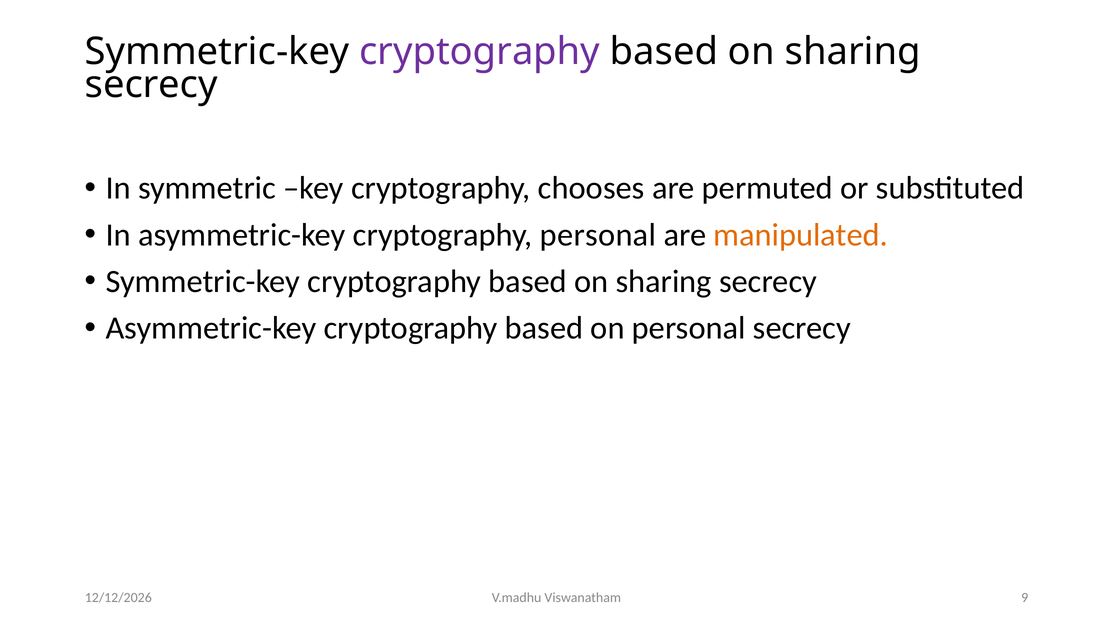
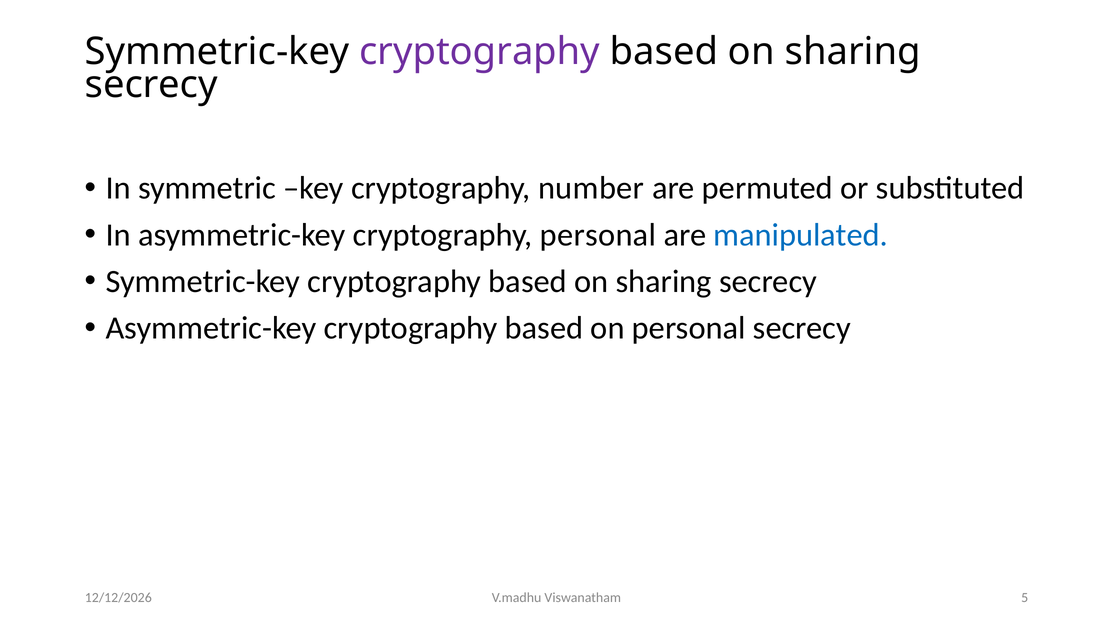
chooses: chooses -> number (591, 188)
manipulated colour: orange -> blue (801, 235)
9: 9 -> 5 (1025, 598)
